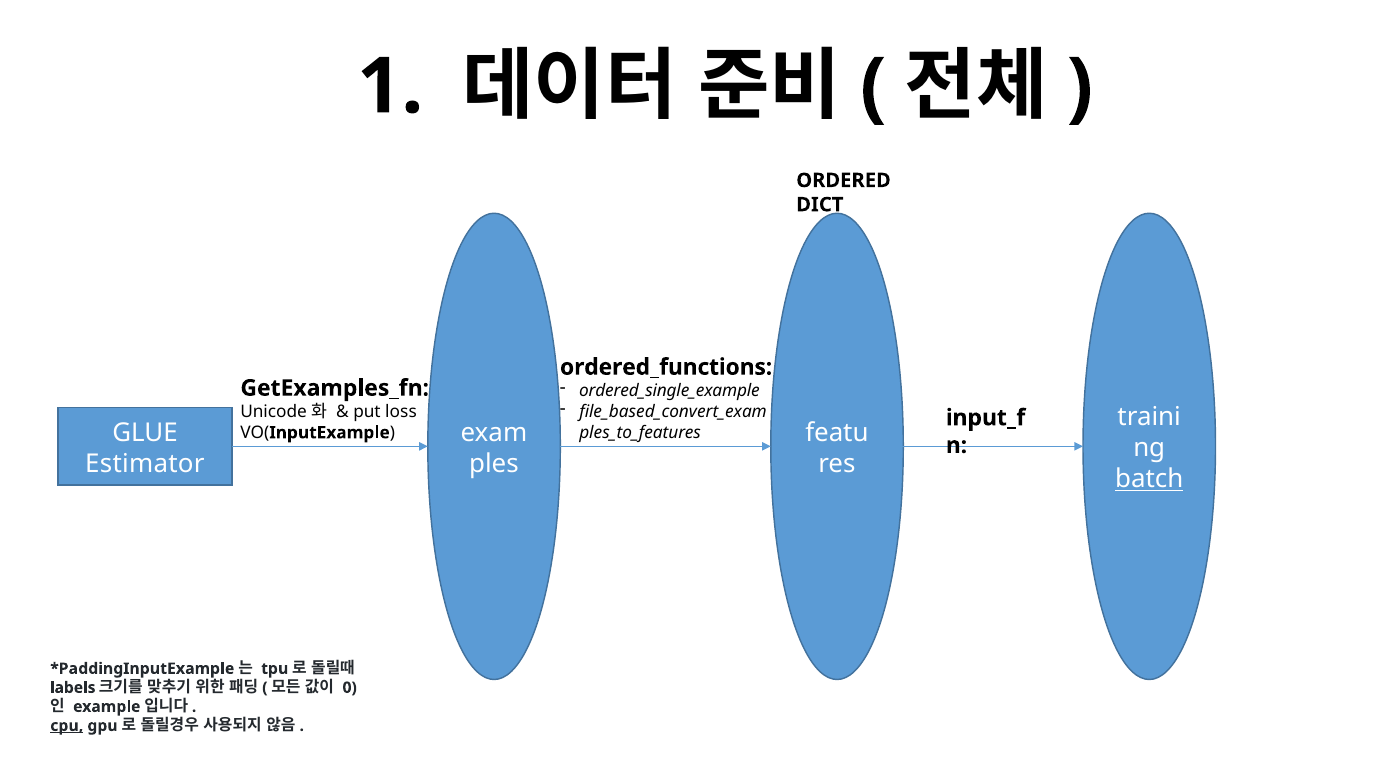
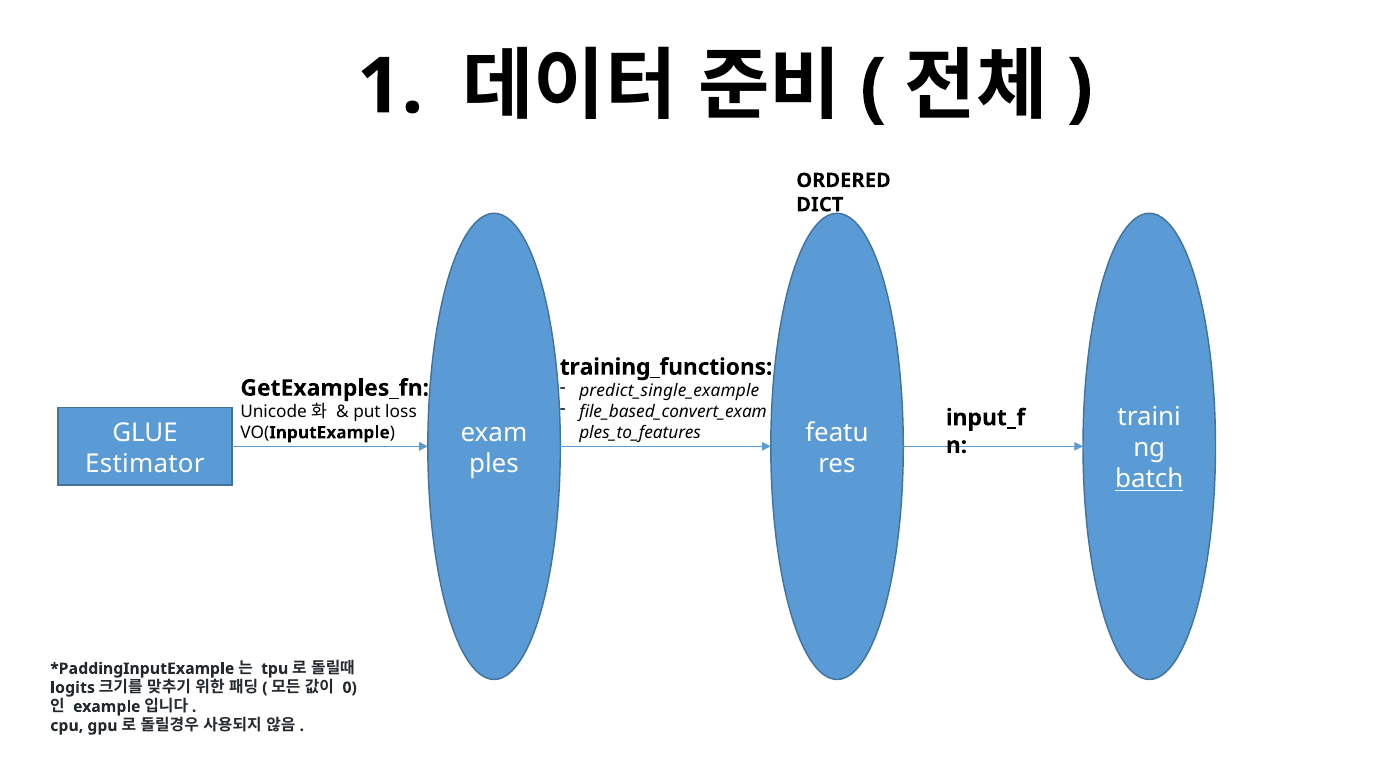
ordered_functions: ordered_functions -> training_functions (666, 367)
ordered_single_example: ordered_single_example -> predict_single_example (669, 391)
labels: labels -> logits (73, 687)
cpu underline: present -> none (67, 725)
